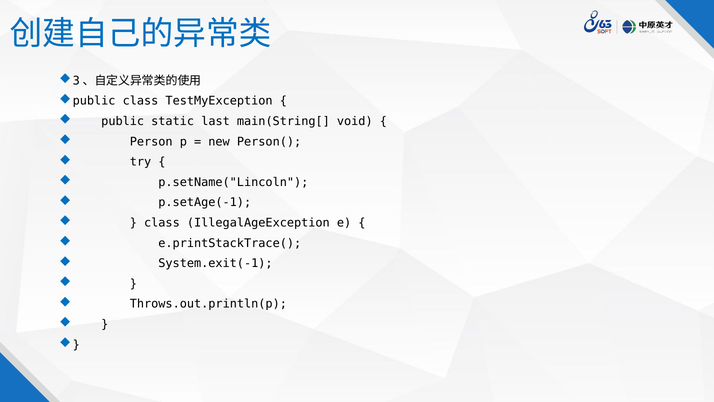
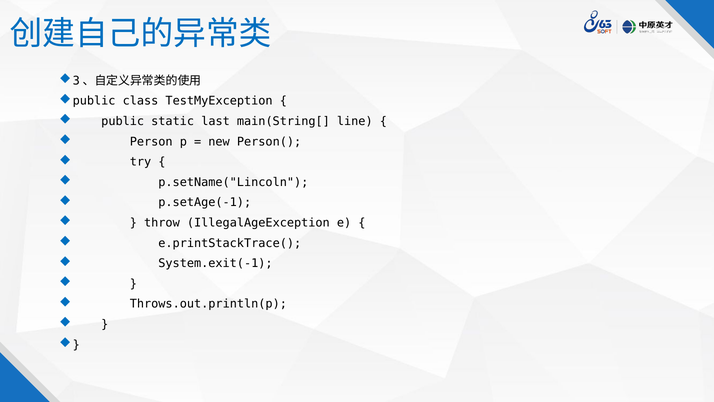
void: void -> line (355, 121)
class: class -> throw (162, 223)
